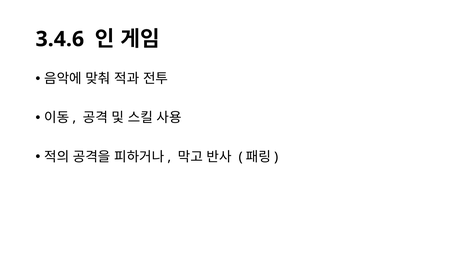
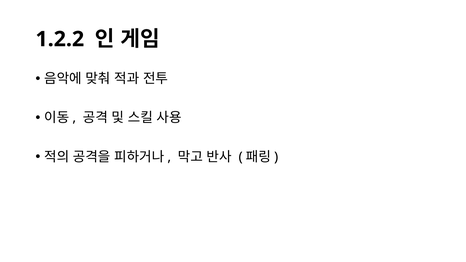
3.4.6: 3.4.6 -> 1.2.2 (60, 39)
